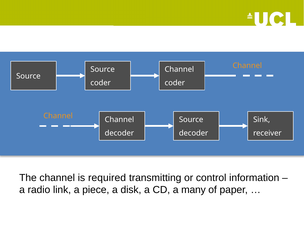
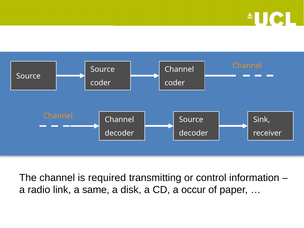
piece: piece -> same (96, 190)
many: many -> occur (193, 190)
